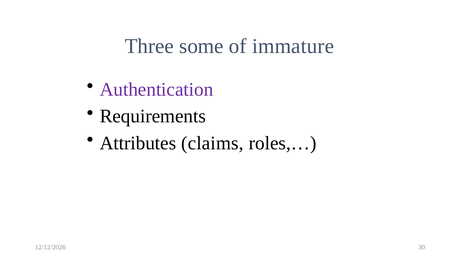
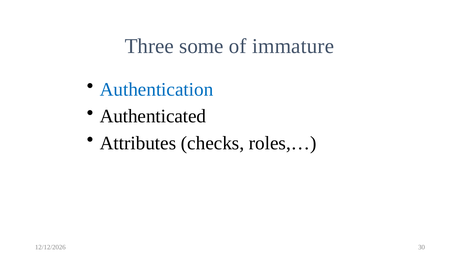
Authentication colour: purple -> blue (157, 89)
Requirements: Requirements -> Authenticated (153, 116)
claims: claims -> checks (213, 143)
